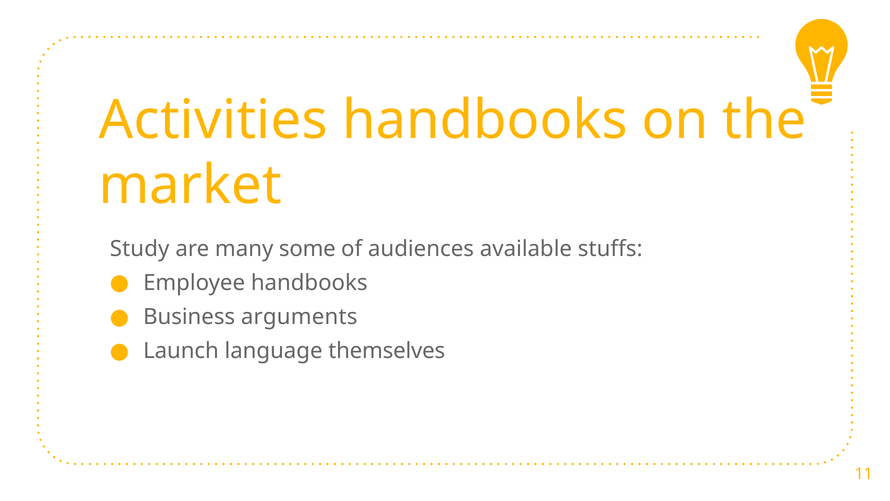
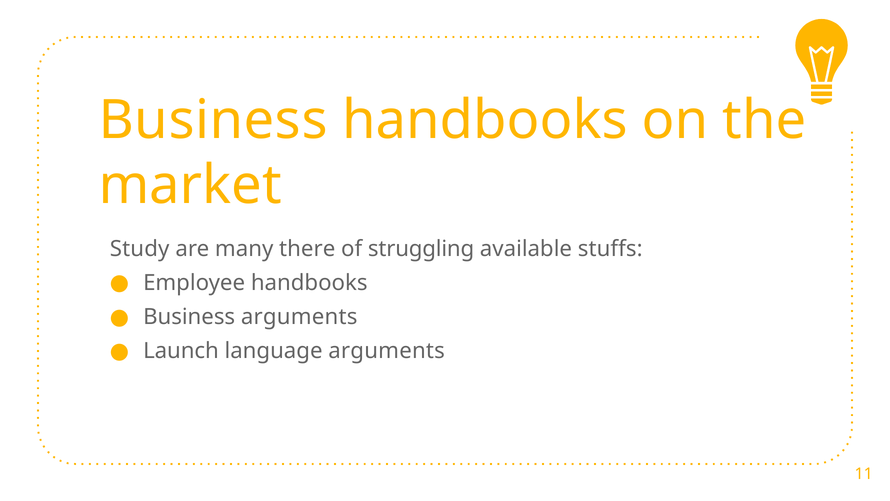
Activities: Activities -> Business (213, 120)
some: some -> there (307, 249)
audiences: audiences -> struggling (421, 249)
language themselves: themselves -> arguments (387, 351)
